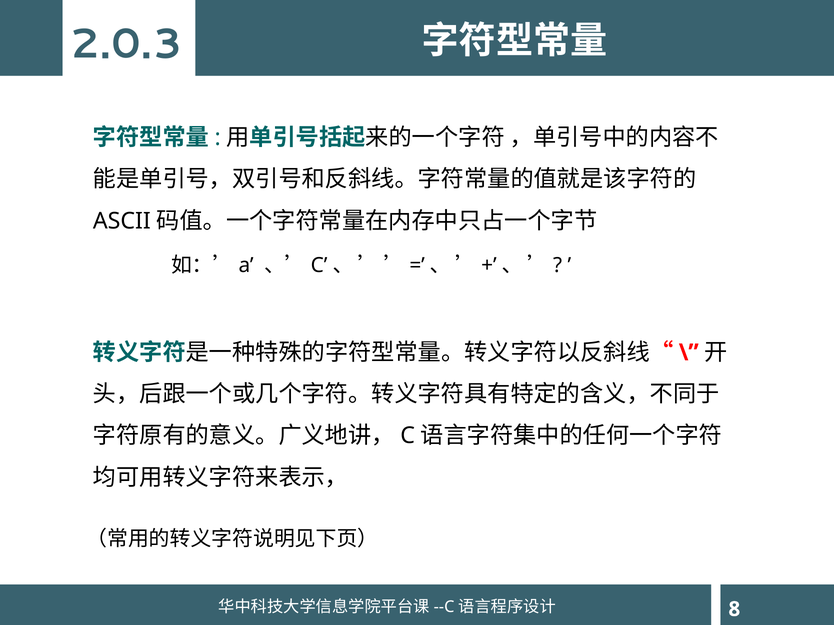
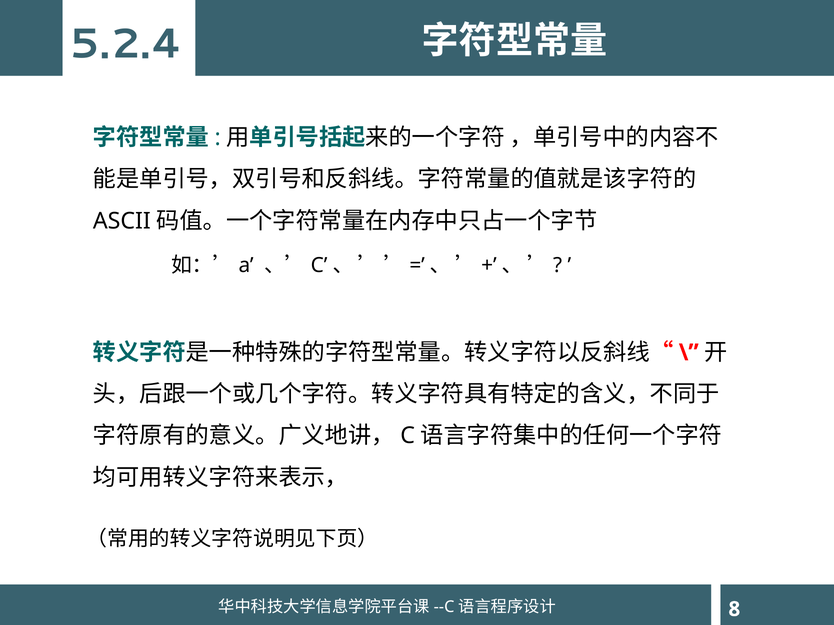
2.0.3: 2.0.3 -> 5.2.4 (126, 44)
